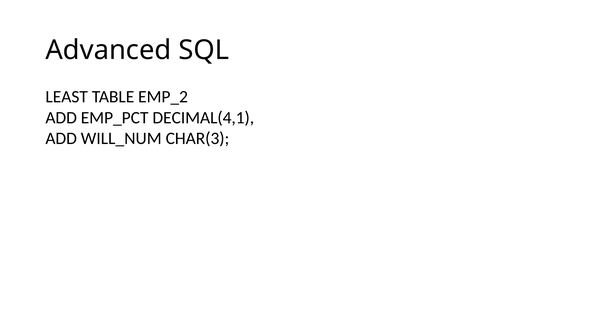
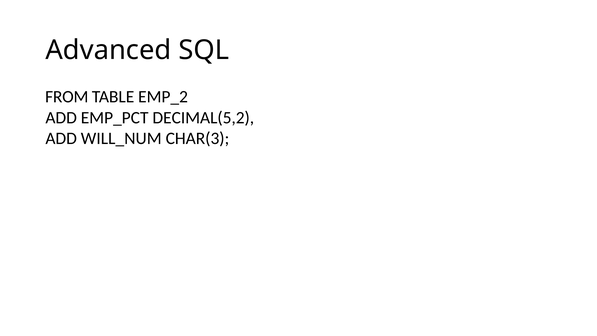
LEAST: LEAST -> FROM (67, 97)
DECIMAL(4,1: DECIMAL(4,1 -> DECIMAL(5,2 (203, 118)
